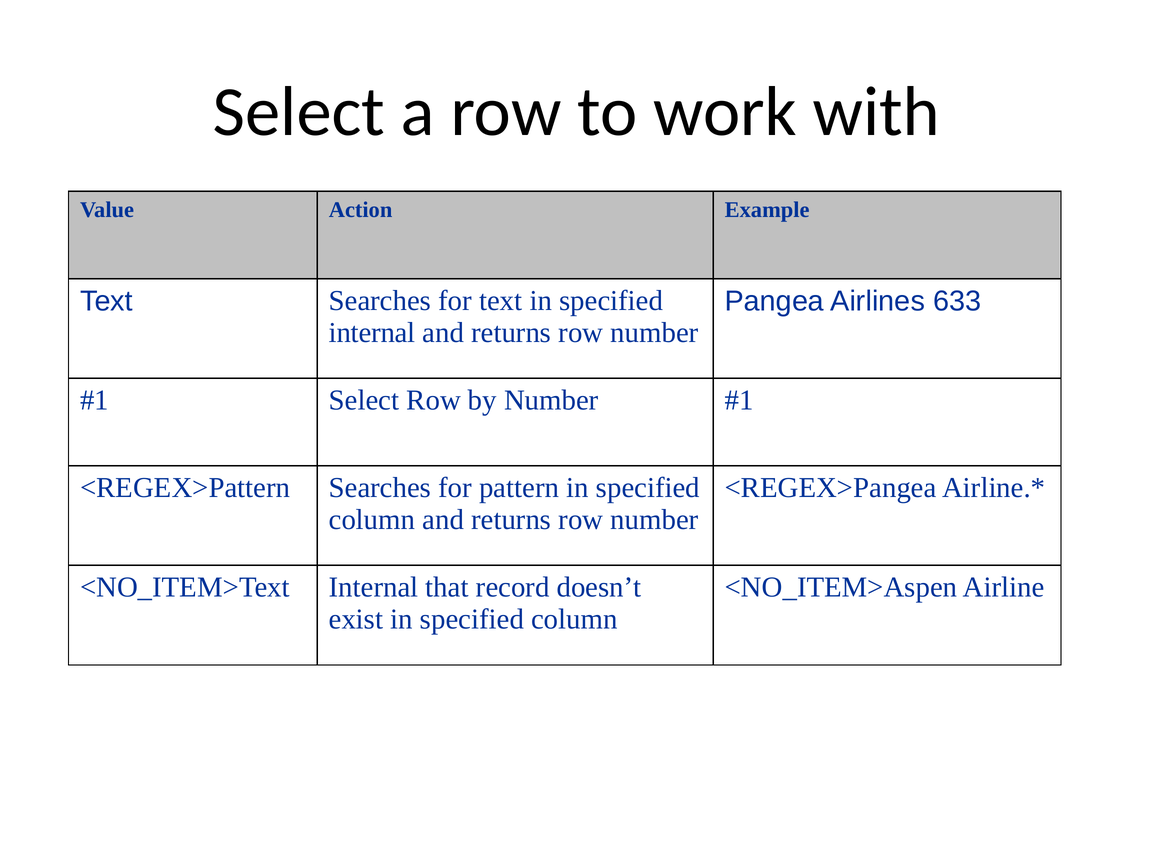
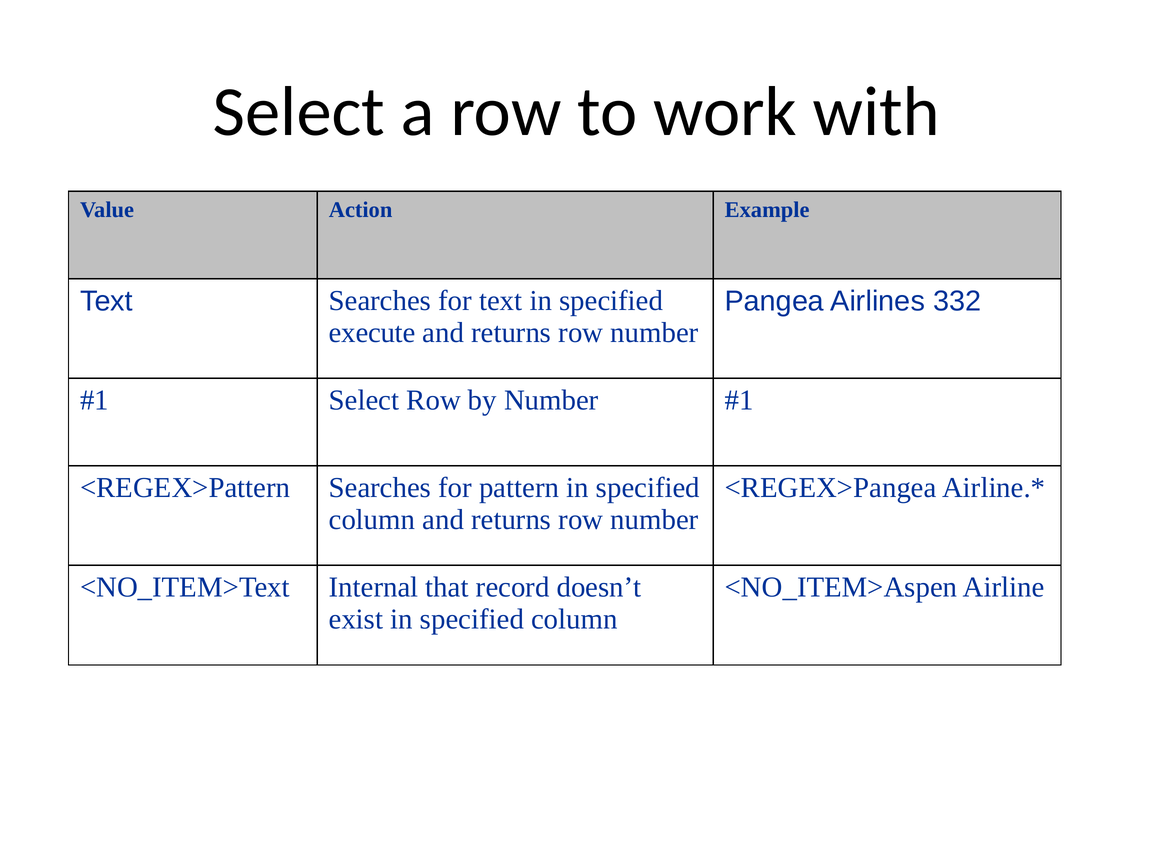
633: 633 -> 332 (957, 301)
internal: internal -> execute (372, 333)
